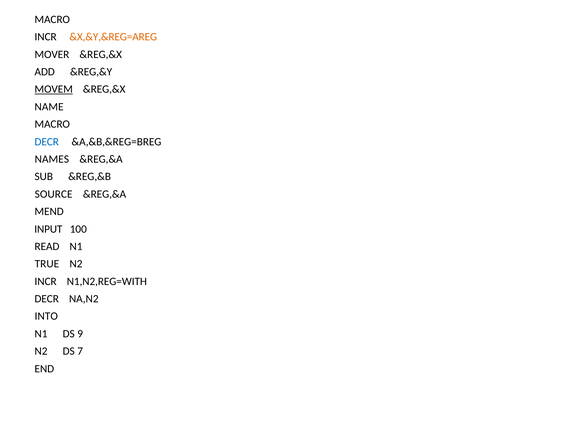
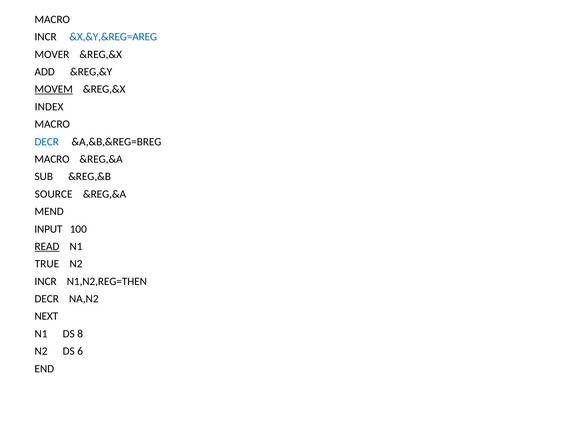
&X,&Y,&REG=AREG colour: orange -> blue (113, 37)
NAME: NAME -> INDEX (49, 107)
NAMES: NAMES -> MACRO (52, 159)
READ underline: none -> present (47, 246)
N1,N2,REG=WITH: N1,N2,REG=WITH -> N1,N2,REG=THEN (107, 281)
INTO: INTO -> NEXT (46, 316)
9: 9 -> 8 (80, 334)
7: 7 -> 6 (80, 351)
